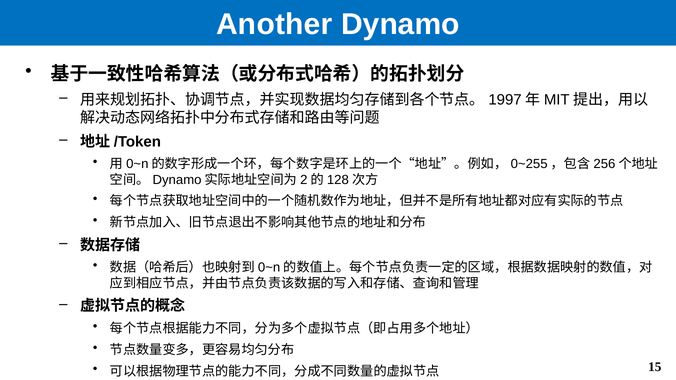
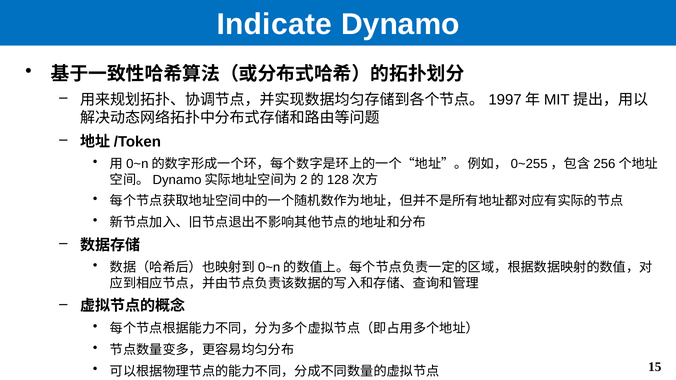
Another: Another -> Indicate (274, 24)
